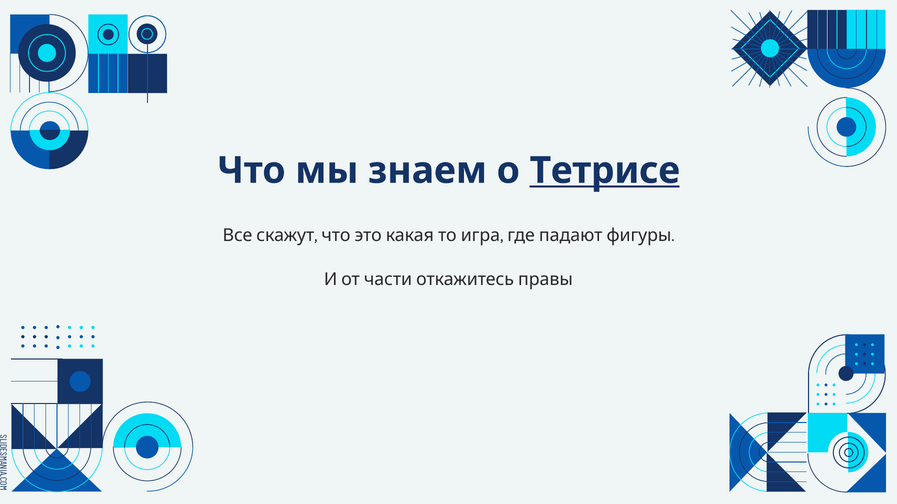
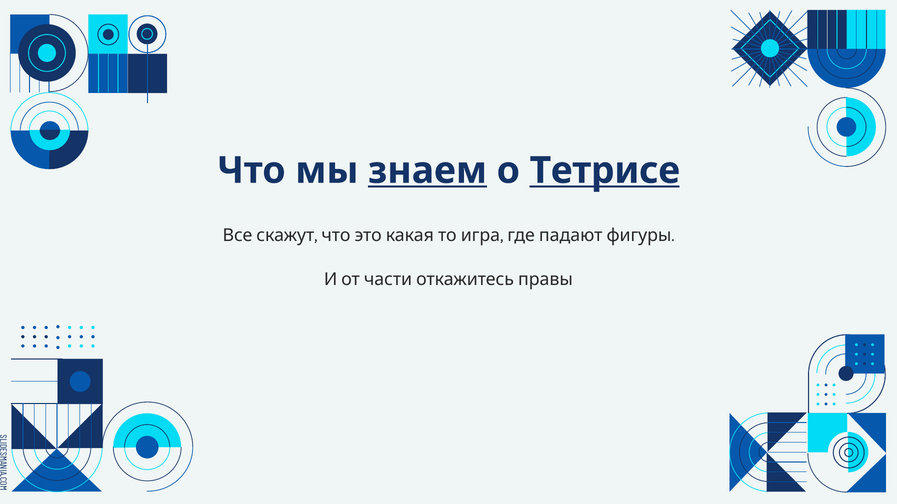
знаем underline: none -> present (428, 171)
